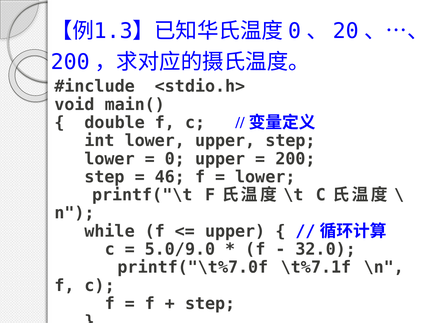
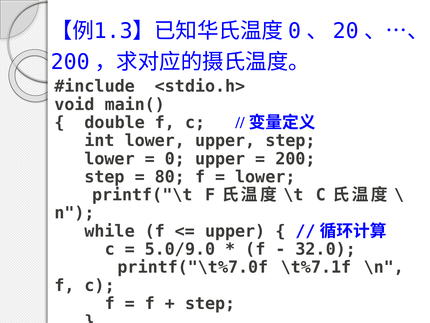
46: 46 -> 80 (170, 177)
